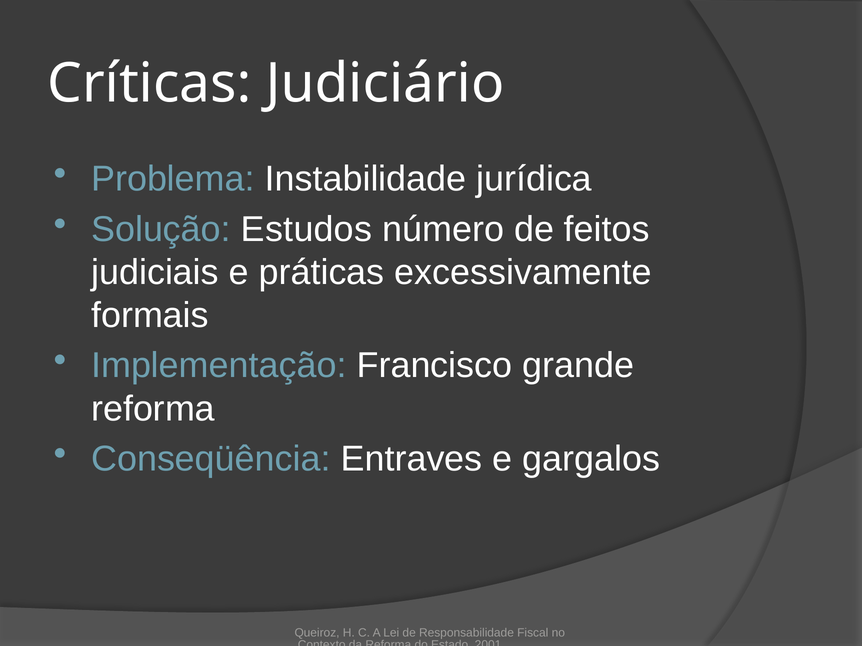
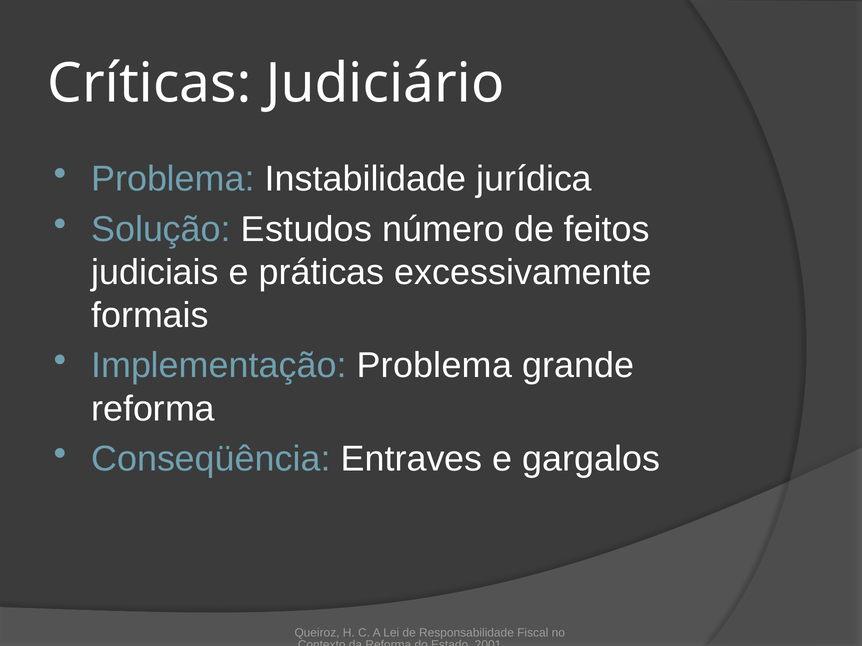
Implementação Francisco: Francisco -> Problema (434, 366)
